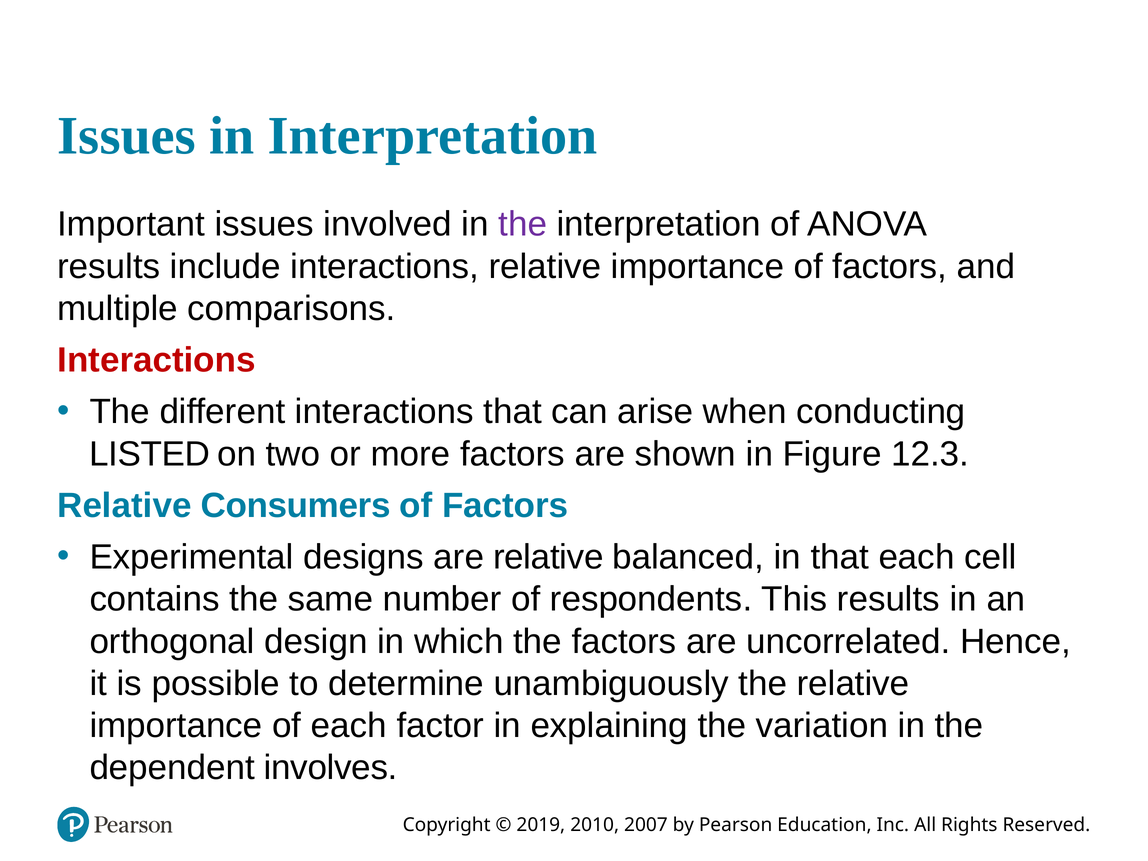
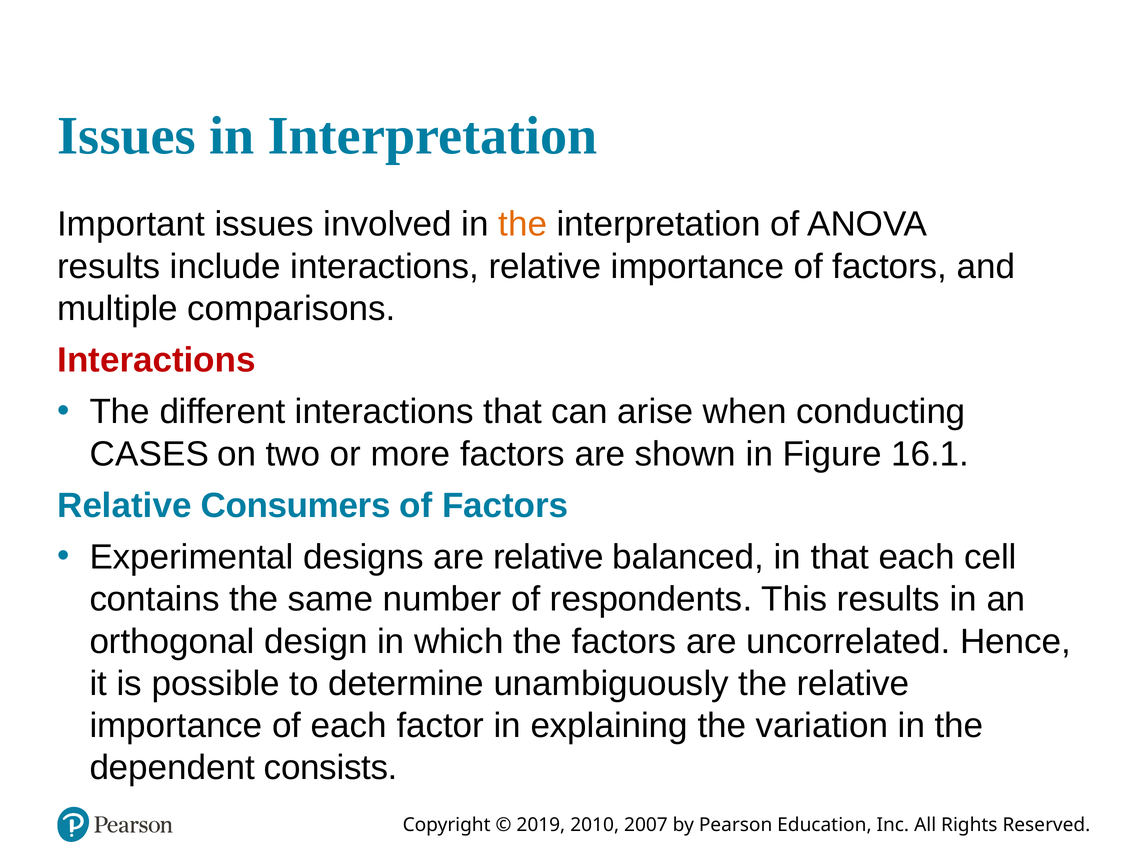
the colour: purple -> orange (523, 224)
LISTED: LISTED -> CASES (149, 454)
12.3: 12.3 -> 16.1 (930, 454)
involves: involves -> consists (331, 768)
